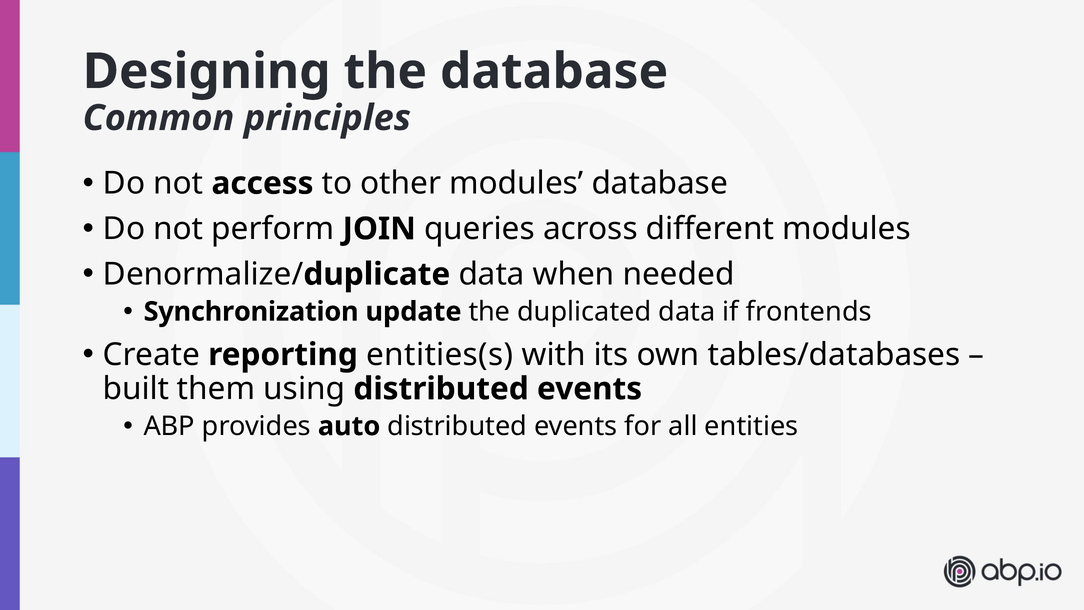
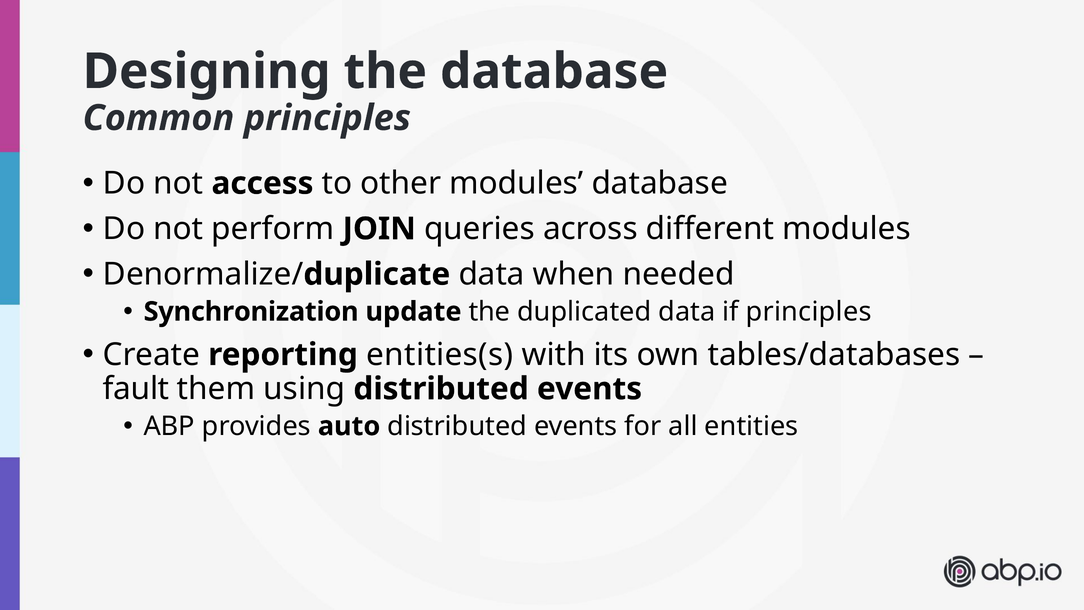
if frontends: frontends -> principles (809, 312)
built: built -> fault (136, 389)
